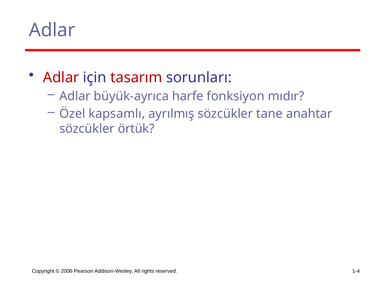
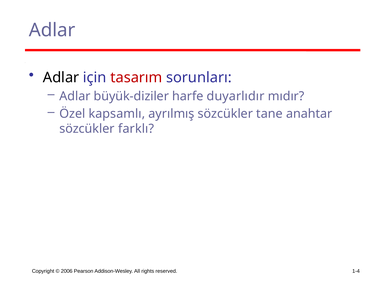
Adlar colour: red -> black (61, 77)
büyük-ayrıca: büyük-ayrıca -> büyük-diziler (131, 96)
fonksiyon: fonksiyon -> duyarlıdır (236, 96)
örtük: örtük -> farklı (136, 129)
